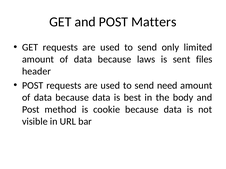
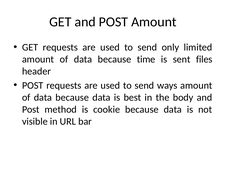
POST Matters: Matters -> Amount (154, 22)
laws: laws -> time (146, 59)
need: need -> ways (167, 86)
